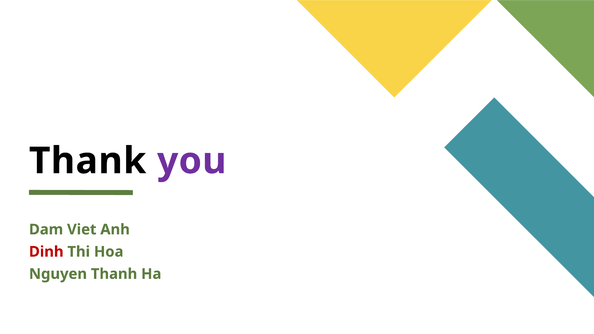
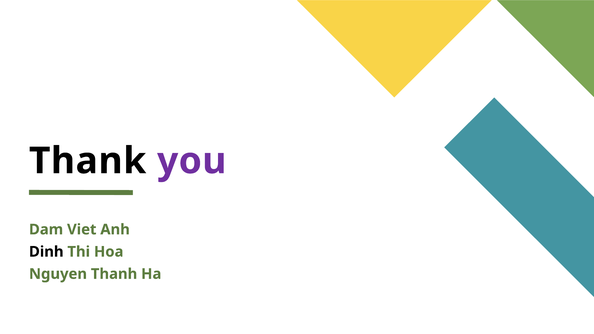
Dinh colour: red -> black (46, 252)
